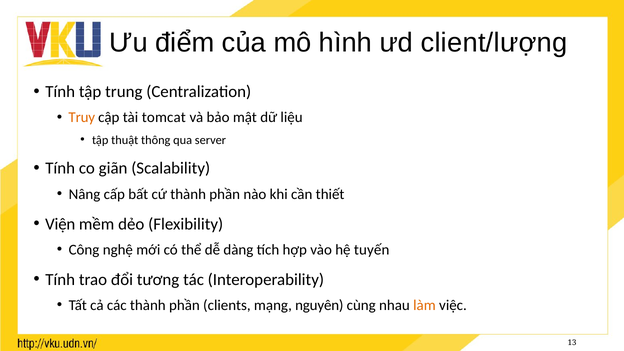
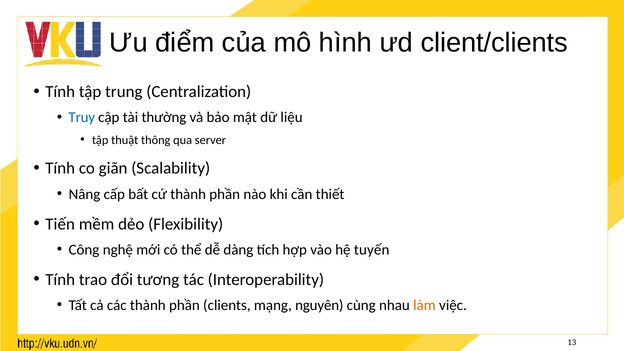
client/lượng: client/lượng -> client/clients (494, 43)
Truy colour: orange -> blue (82, 118)
tomcat: tomcat -> thường (164, 118)
Viện: Viện -> Tiến (60, 224)
